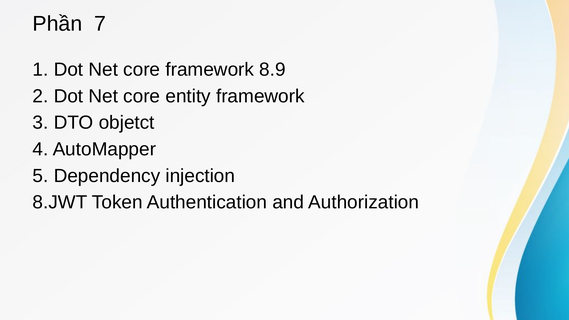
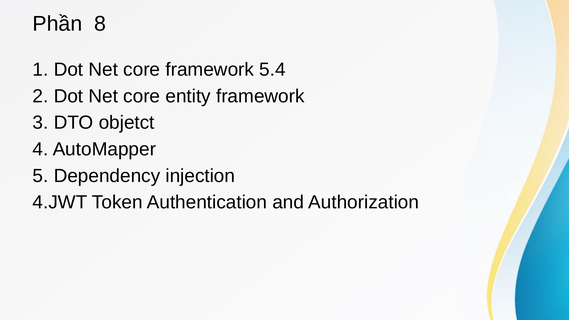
7: 7 -> 8 (100, 24)
8.9: 8.9 -> 5.4 (272, 70)
8.JWT: 8.JWT -> 4.JWT (60, 202)
